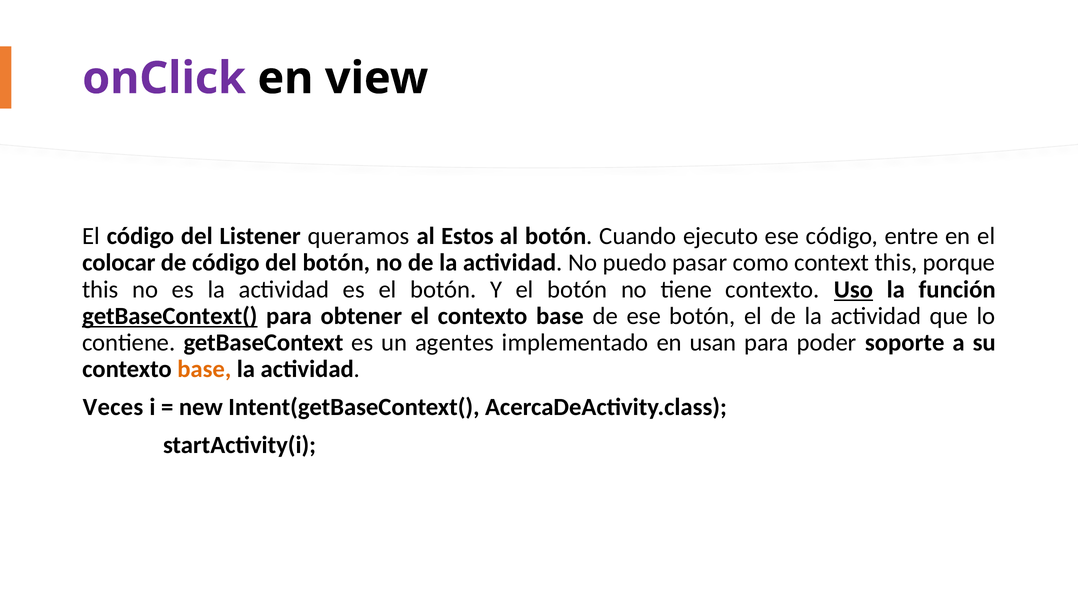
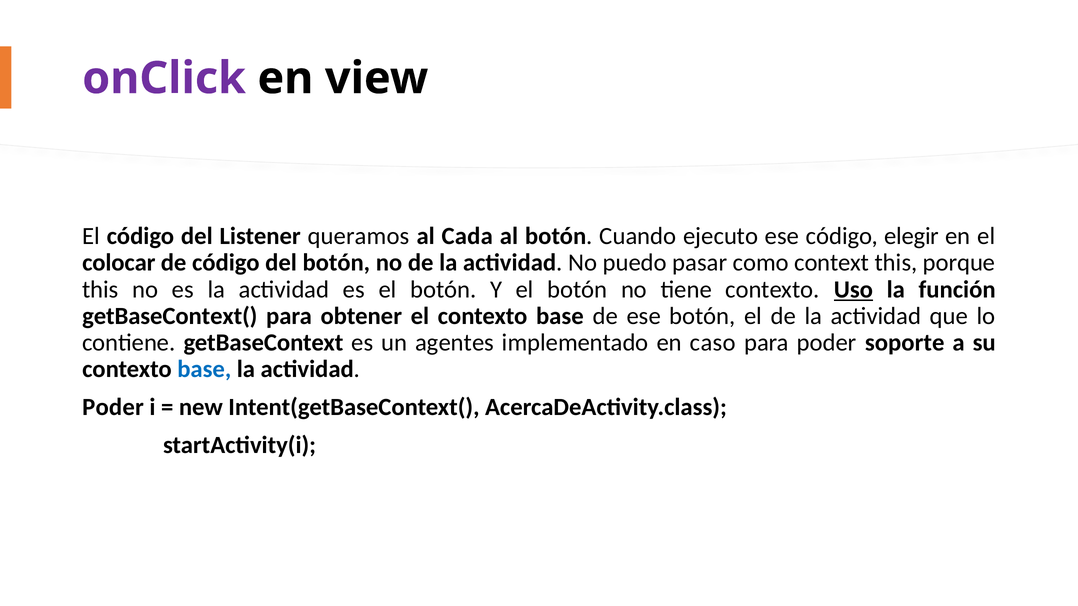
Estos: Estos -> Cada (467, 236)
entre: entre -> elegir (912, 236)
getBaseContext( underline: present -> none (170, 316)
usan: usan -> caso (713, 343)
base colour: orange -> blue (204, 370)
Veces: Veces -> Poder (113, 407)
